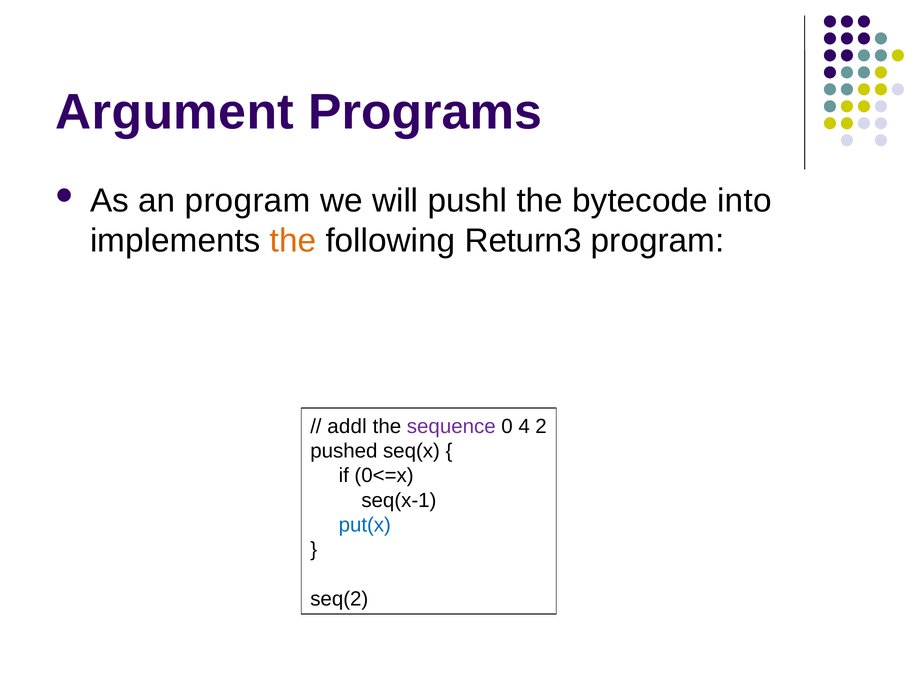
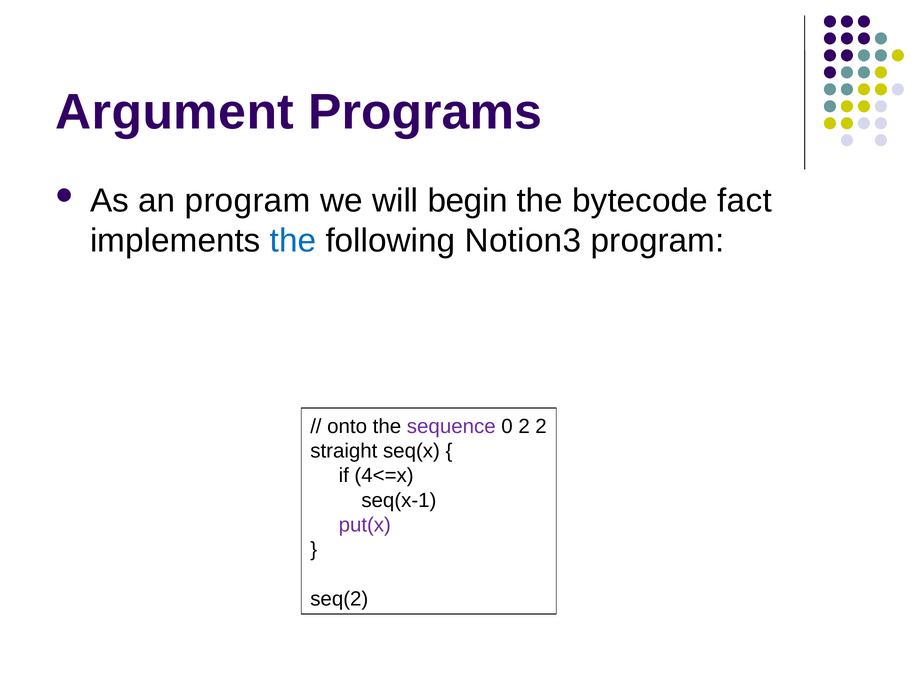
pushl: pushl -> begin (468, 201)
into: into -> fact (745, 201)
the colour: orange -> blue (293, 241)
Return3: Return3 -> Notion3 (523, 241)
addl: addl -> onto (347, 426)
0 4: 4 -> 2 (524, 426)
pushed: pushed -> straight (344, 451)
0<=x: 0<=x -> 4<=x (384, 476)
put(x colour: blue -> purple (365, 525)
